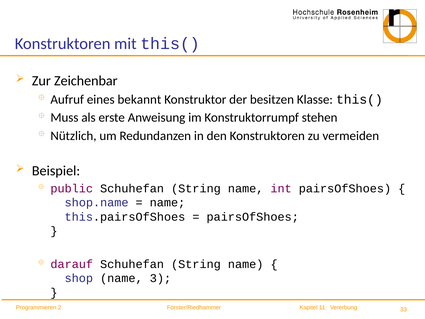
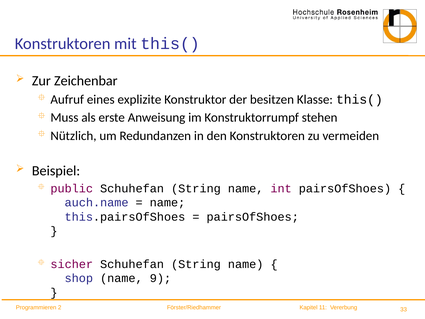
bekannt: bekannt -> explizite (139, 99)
shop.name: shop.name -> auch.name (97, 202)
darauf: darauf -> sicher (72, 264)
3: 3 -> 9 (160, 278)
